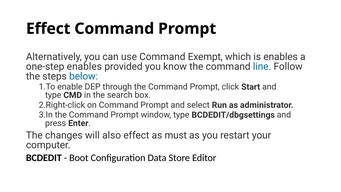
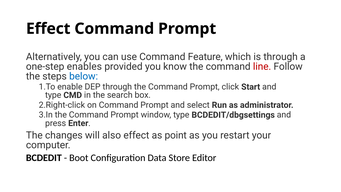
Exempt: Exempt -> Feature (205, 57)
is enables: enables -> through (281, 57)
line colour: blue -> red (262, 66)
must: must -> point (176, 135)
